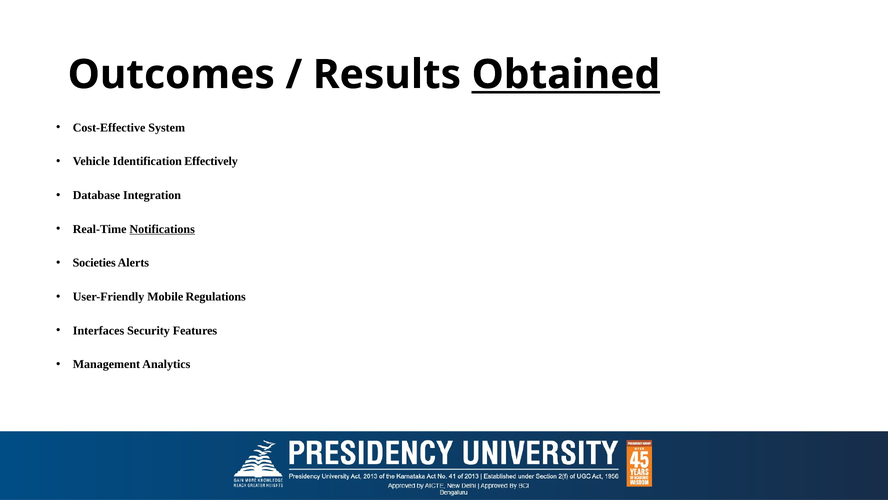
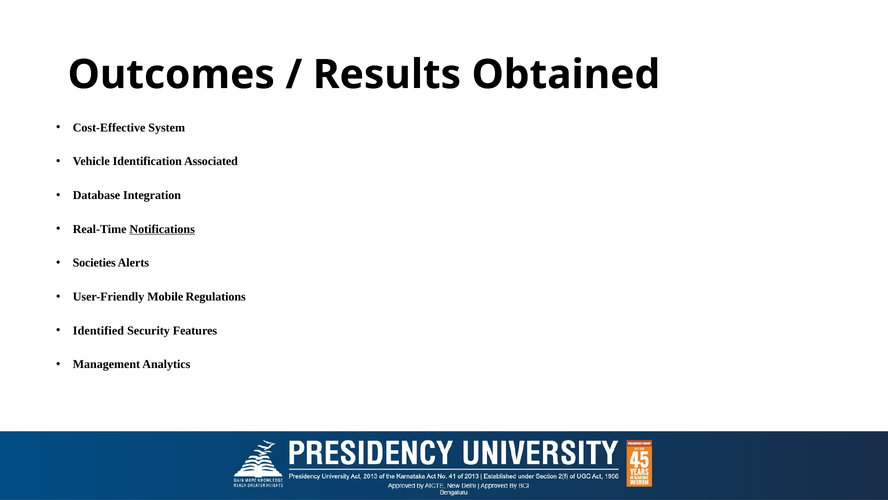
Obtained underline: present -> none (566, 75)
Effectively: Effectively -> Associated (211, 161)
Interfaces: Interfaces -> Identified (98, 330)
